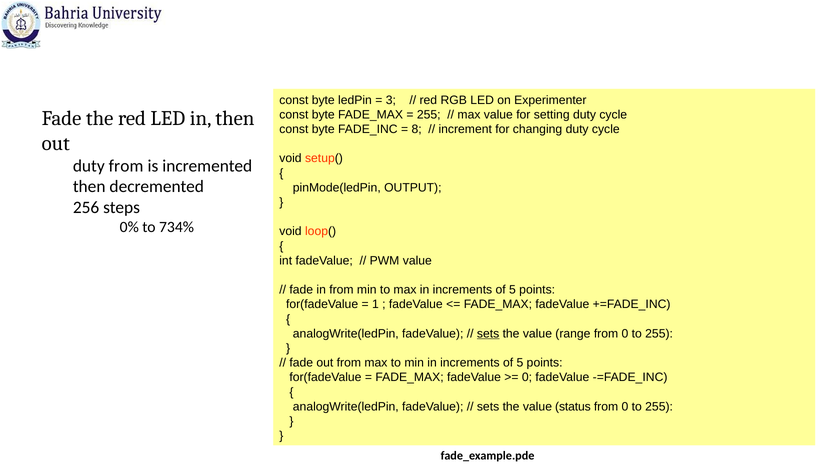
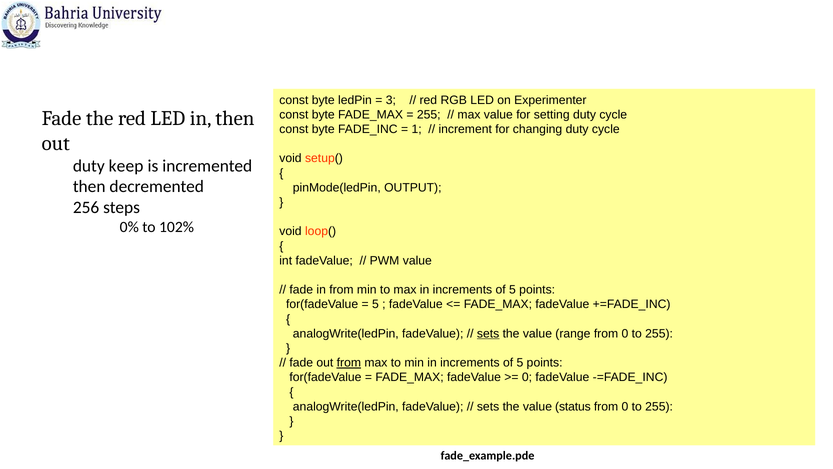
8: 8 -> 1 (417, 129)
duty from: from -> keep (126, 166)
734%: 734% -> 102% (177, 227)
1: 1 -> 5 (375, 304)
from underline: none -> present (349, 362)
